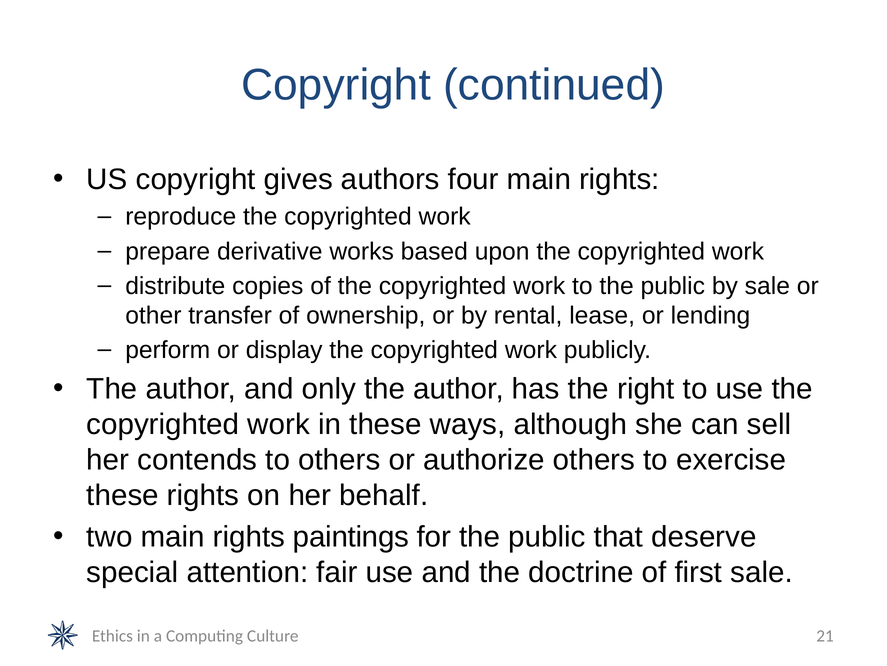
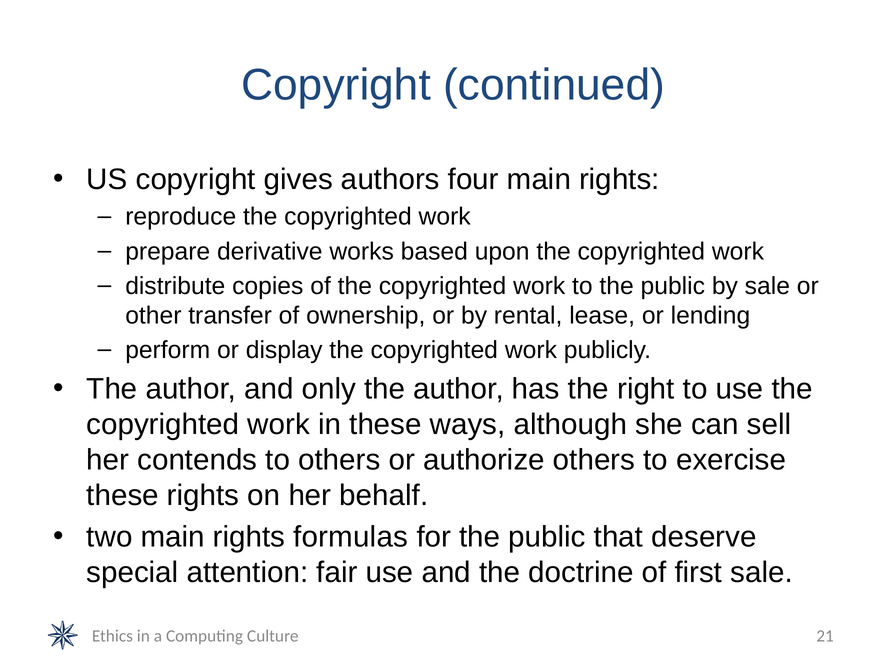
paintings: paintings -> formulas (351, 536)
